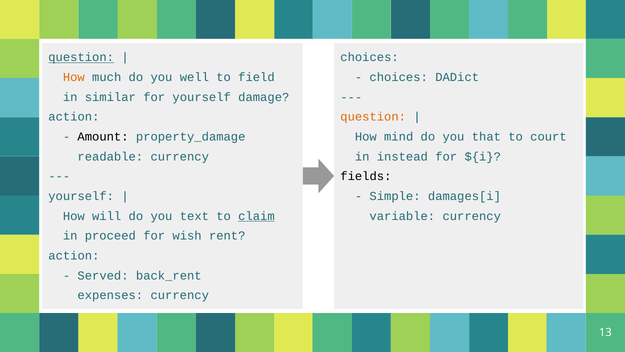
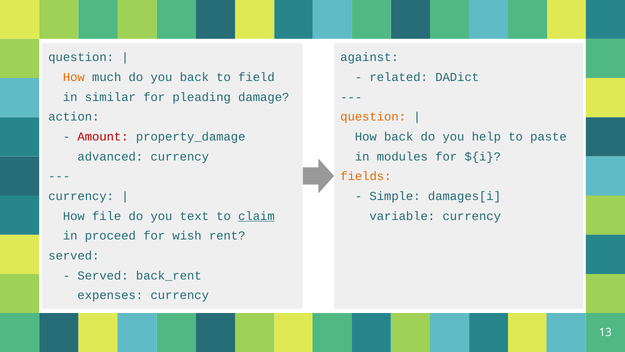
question underline: present -> none (81, 57)
choices: choices -> against (370, 57)
you well: well -> back (194, 77)
choices: choices -> related (399, 77)
for yourself: yourself -> pleading (202, 97)
Amount colour: black -> red (103, 137)
How mind: mind -> back (399, 137)
that: that -> help (486, 137)
court: court -> paste (548, 137)
readable: readable -> advanced (110, 156)
instead: instead -> modules (402, 156)
fields colour: black -> orange (366, 176)
yourself: yourself -> currency (81, 196)
will: will -> file (107, 216)
action: action -> served (74, 255)
